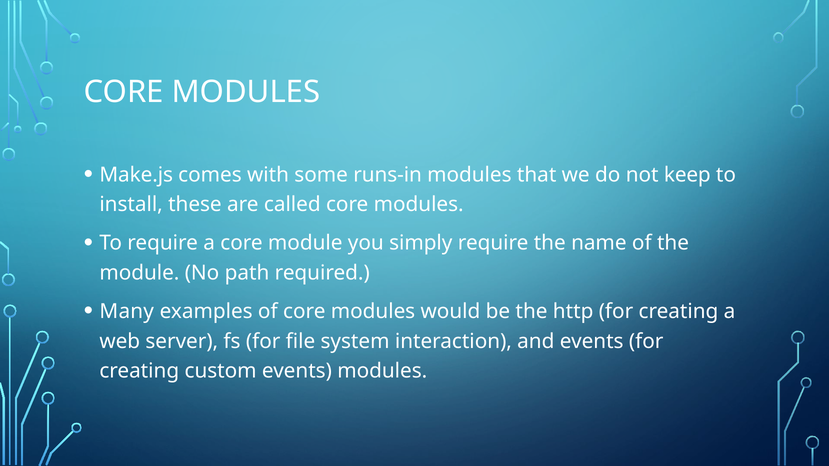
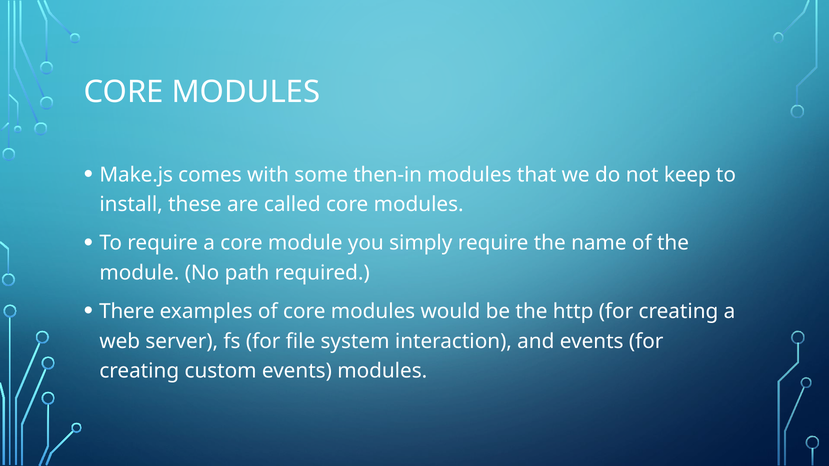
runs-in: runs-in -> then-in (388, 175)
Many: Many -> There (127, 312)
